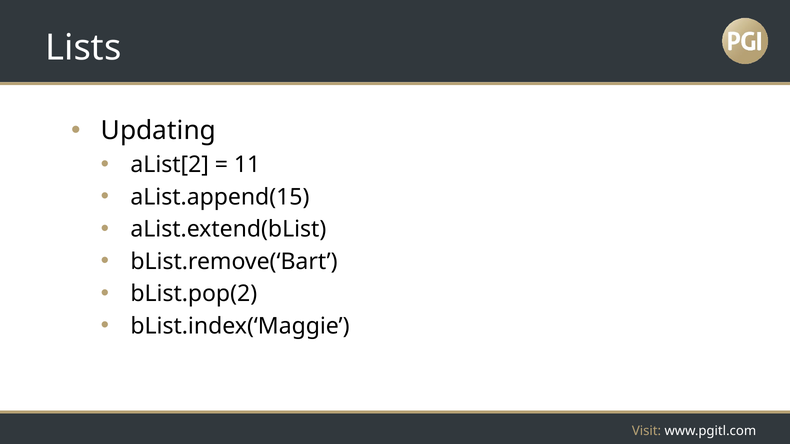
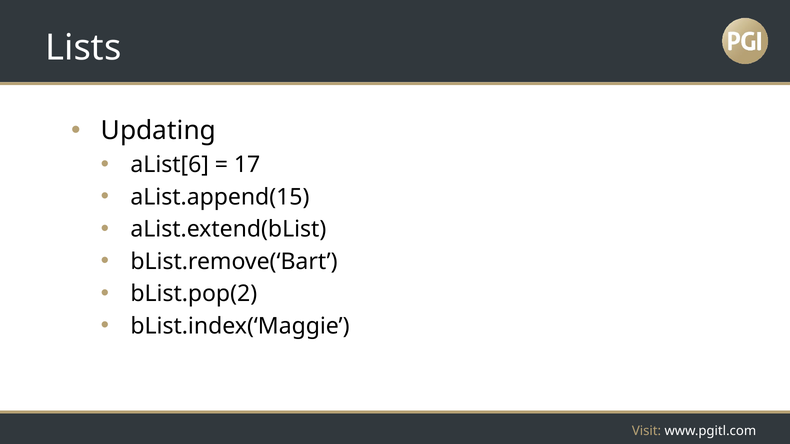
aList[2: aList[2 -> aList[6 (170, 165)
11: 11 -> 17 (247, 165)
